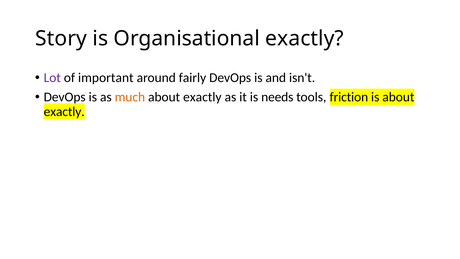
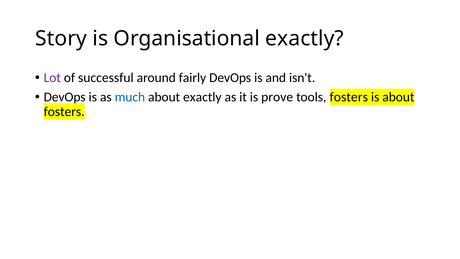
important: important -> successful (106, 78)
much colour: orange -> blue (130, 97)
needs: needs -> prove (277, 97)
tools friction: friction -> fosters (349, 97)
exactly: exactly -> fosters (64, 111)
